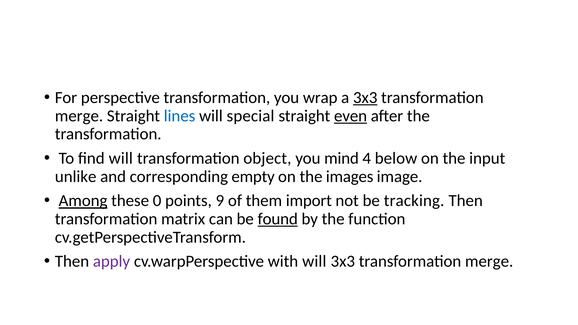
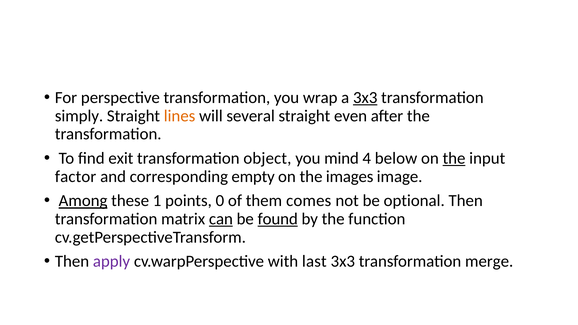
merge: merge -> simply (79, 116)
lines colour: blue -> orange (180, 116)
special: special -> several (251, 116)
even underline: present -> none (351, 116)
find will: will -> exit (121, 158)
the underline: none -> present (454, 158)
unlike: unlike -> factor (76, 177)
0: 0 -> 1 (157, 201)
9: 9 -> 0 (220, 201)
import: import -> comes (309, 201)
tracking: tracking -> optional (414, 201)
can underline: none -> present (221, 219)
with will: will -> last (314, 261)
